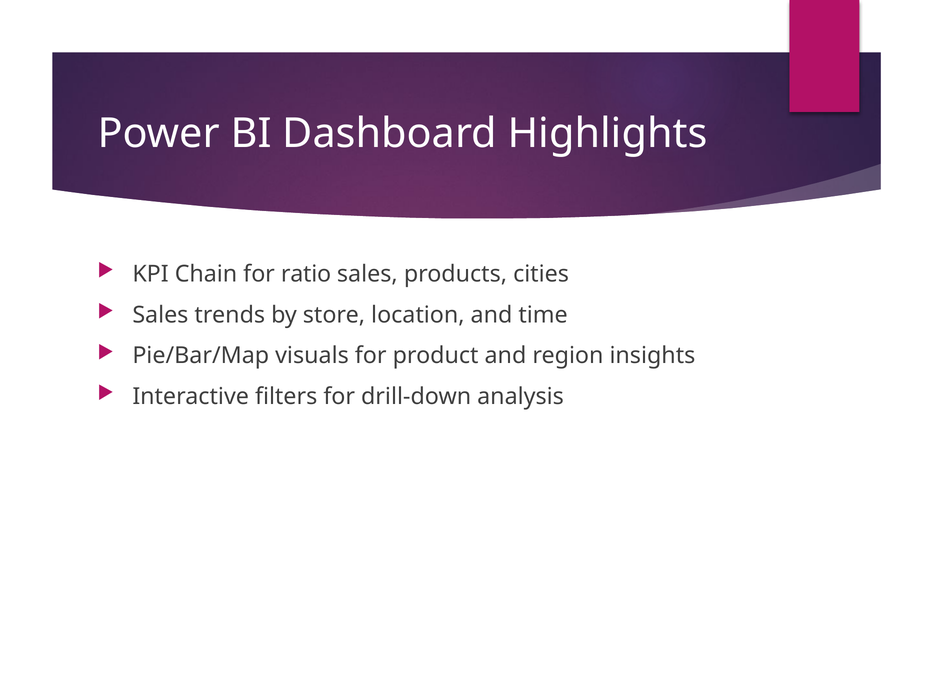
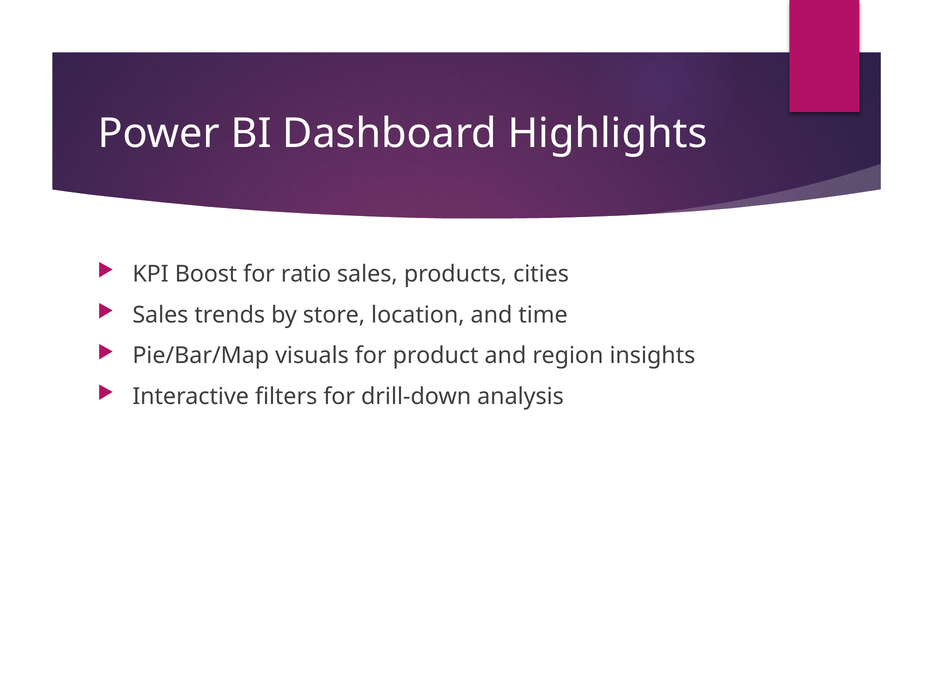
Chain: Chain -> Boost (206, 274)
